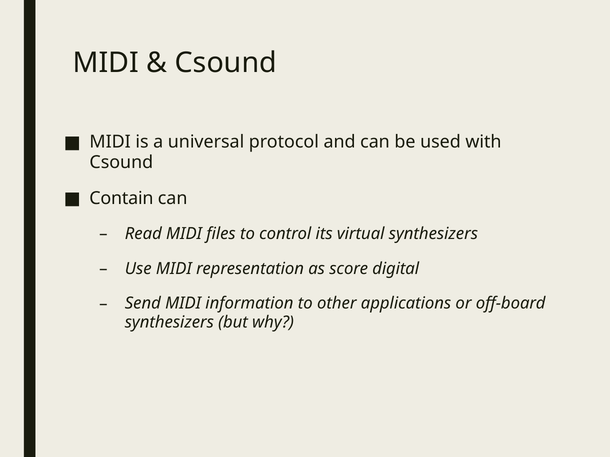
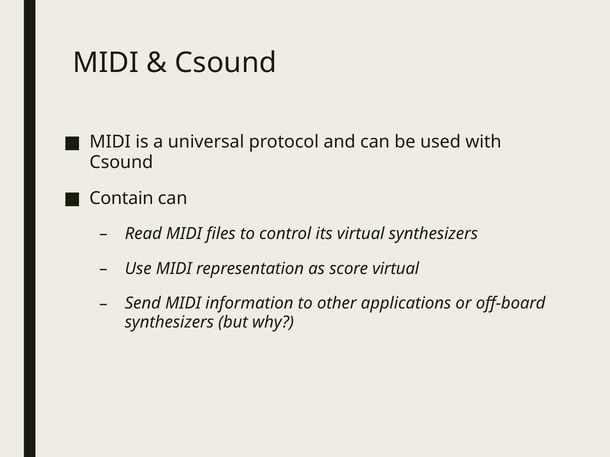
score digital: digital -> virtual (396, 269)
